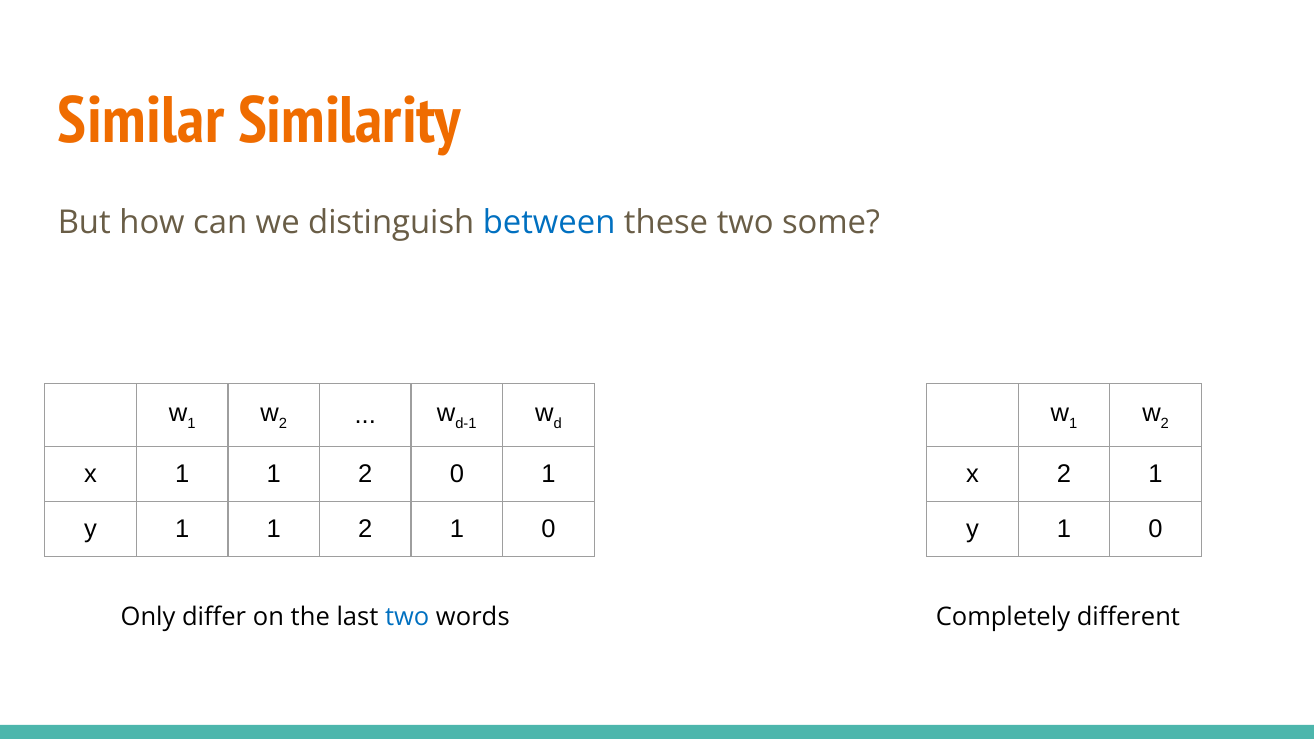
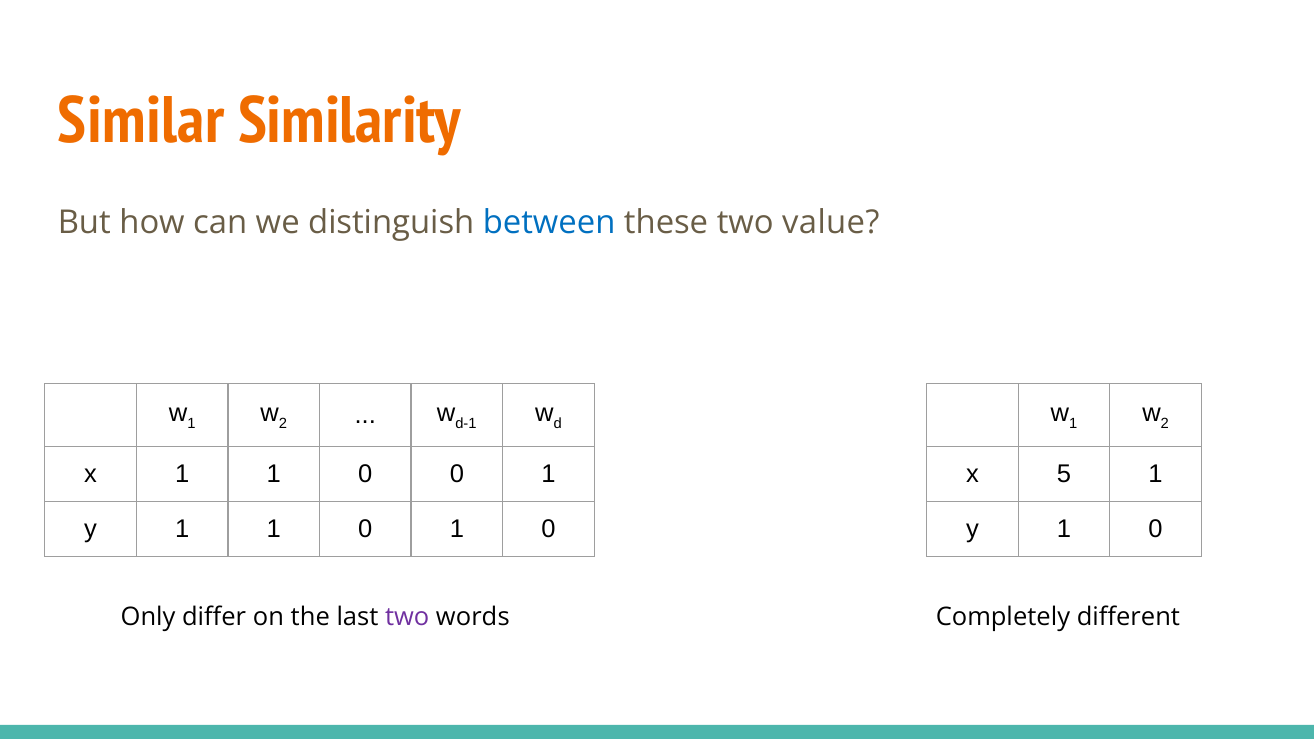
some: some -> value (831, 223)
x 1 1 2: 2 -> 0 (365, 475)
x 2: 2 -> 5 (1064, 475)
y 1 1 2: 2 -> 0 (365, 530)
two colour: blue -> purple (407, 617)
